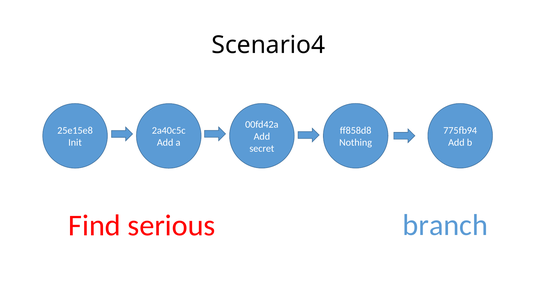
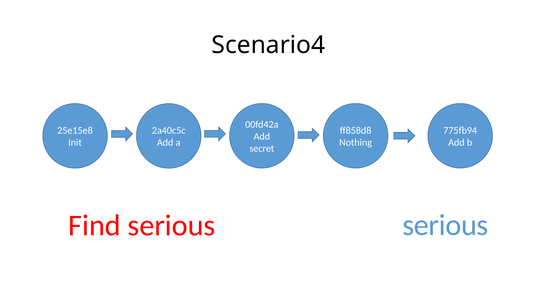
branch: branch -> serious (445, 225)
